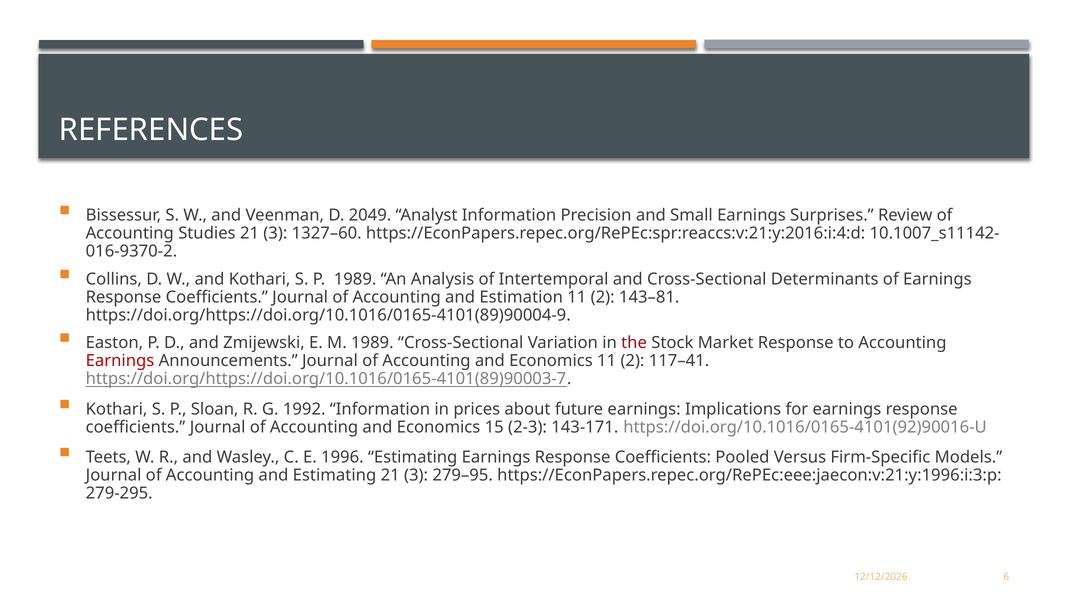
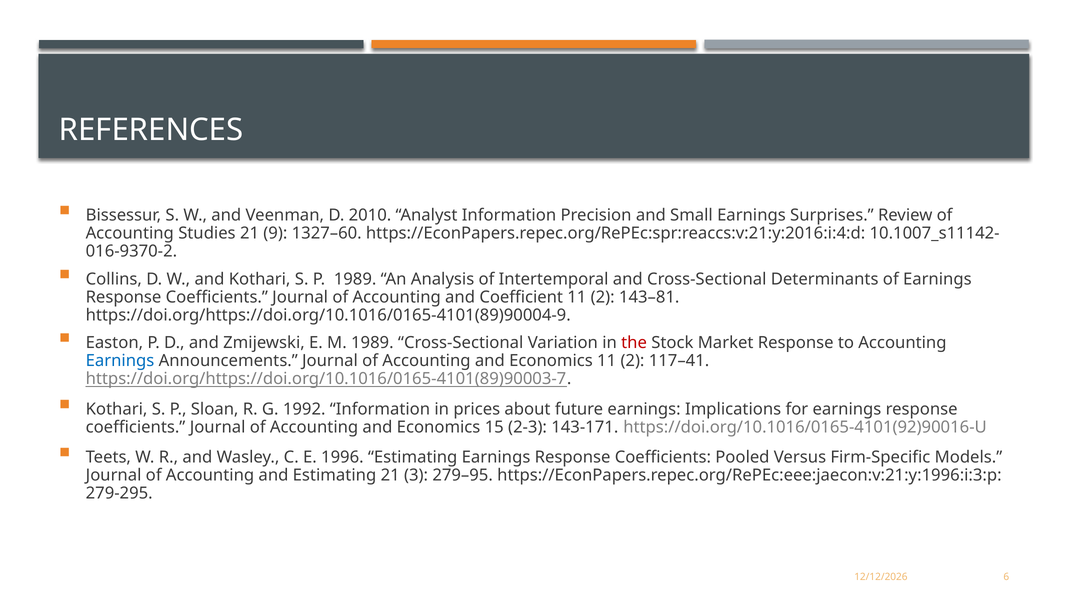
2049: 2049 -> 2010 (370, 215)
Studies 21 3: 3 -> 9 (275, 233)
Estimation: Estimation -> Coefficient (521, 297)
Earnings colour: red -> blue (120, 361)
